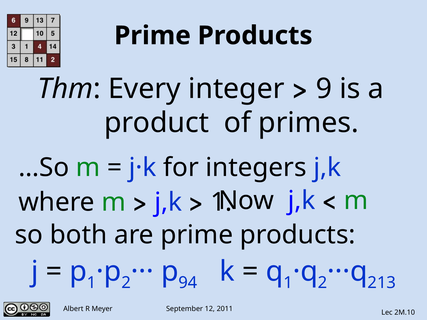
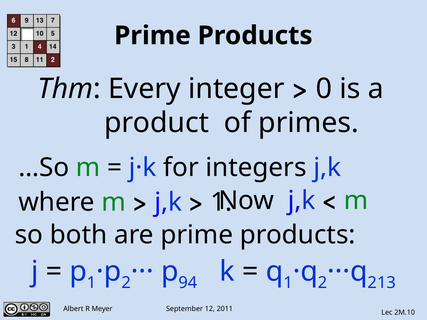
9: 9 -> 0 (324, 89)
